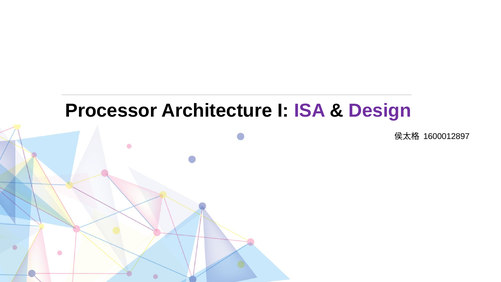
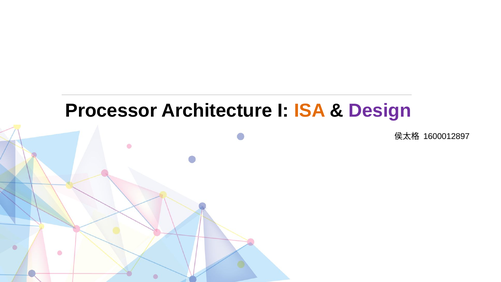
ISA colour: purple -> orange (310, 111)
